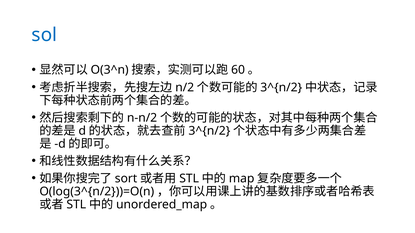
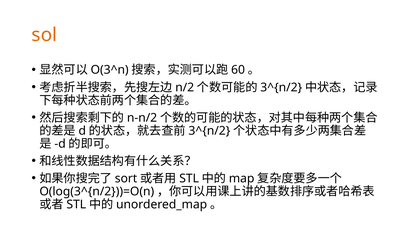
sol colour: blue -> orange (44, 35)
